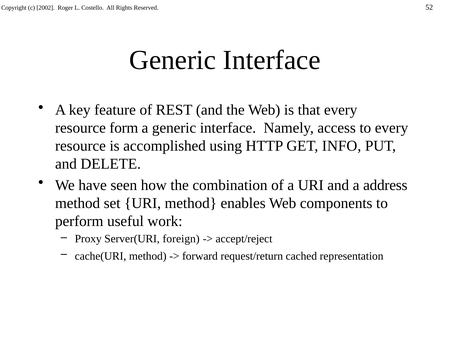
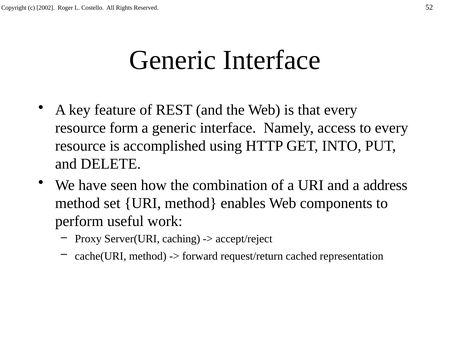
INFO: INFO -> INTO (342, 146)
foreign: foreign -> caching (181, 239)
